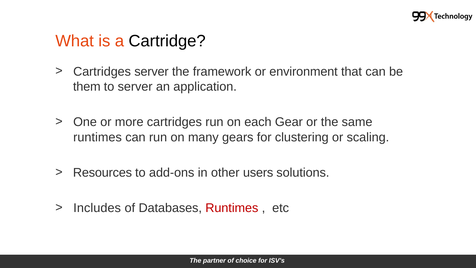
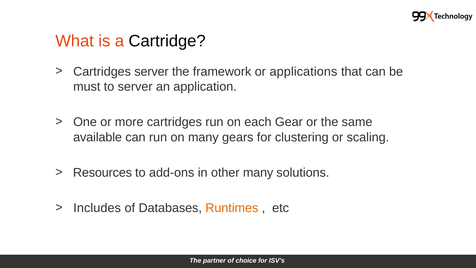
environment: environment -> applications (303, 72)
them: them -> must (87, 87)
runtimes: runtimes -> available (98, 137)
other users: users -> many (258, 172)
Runtimes colour: red -> orange (232, 208)
